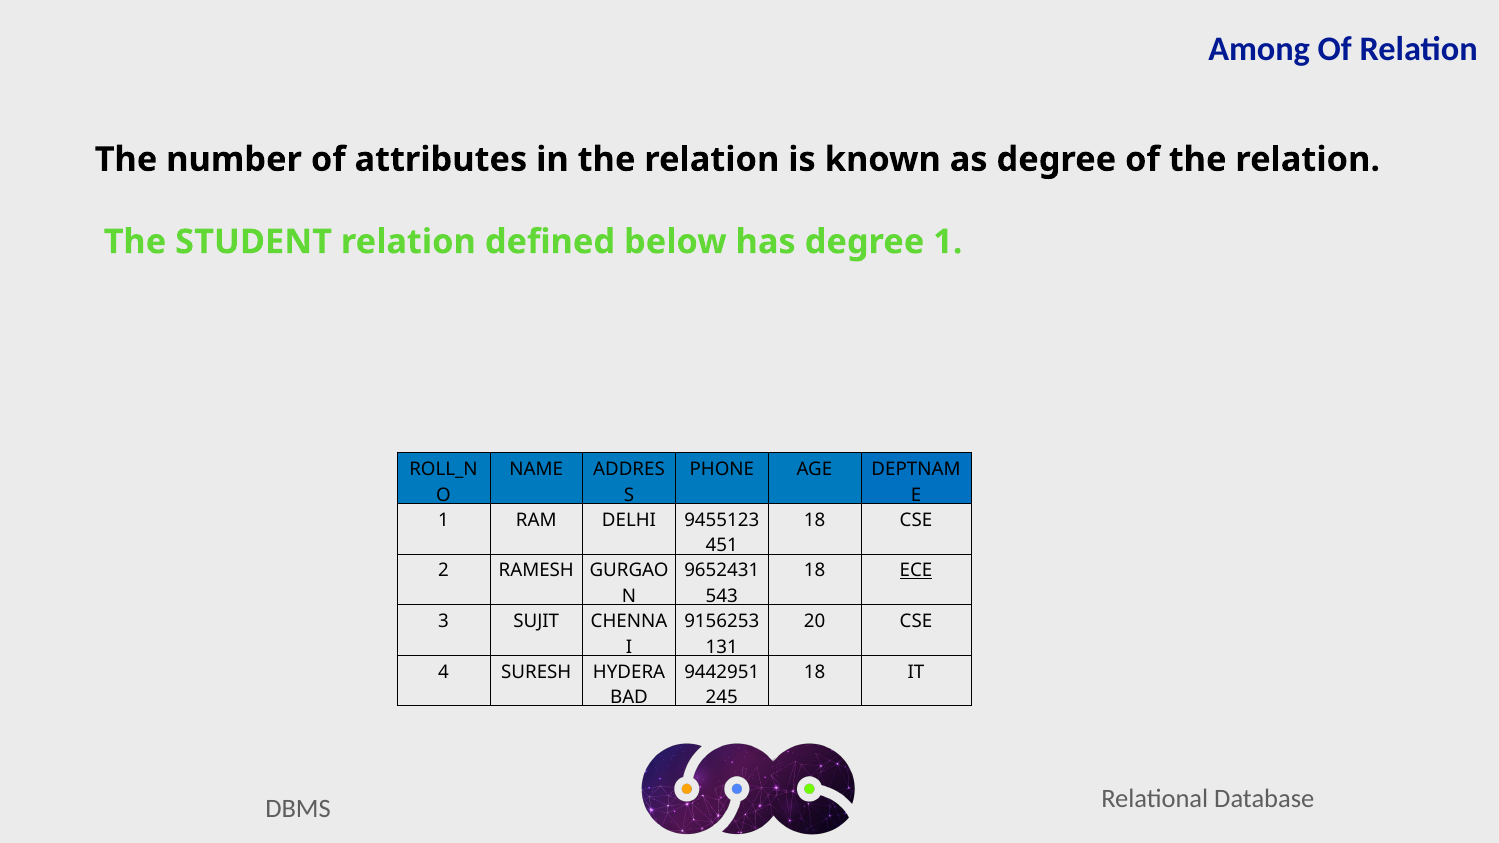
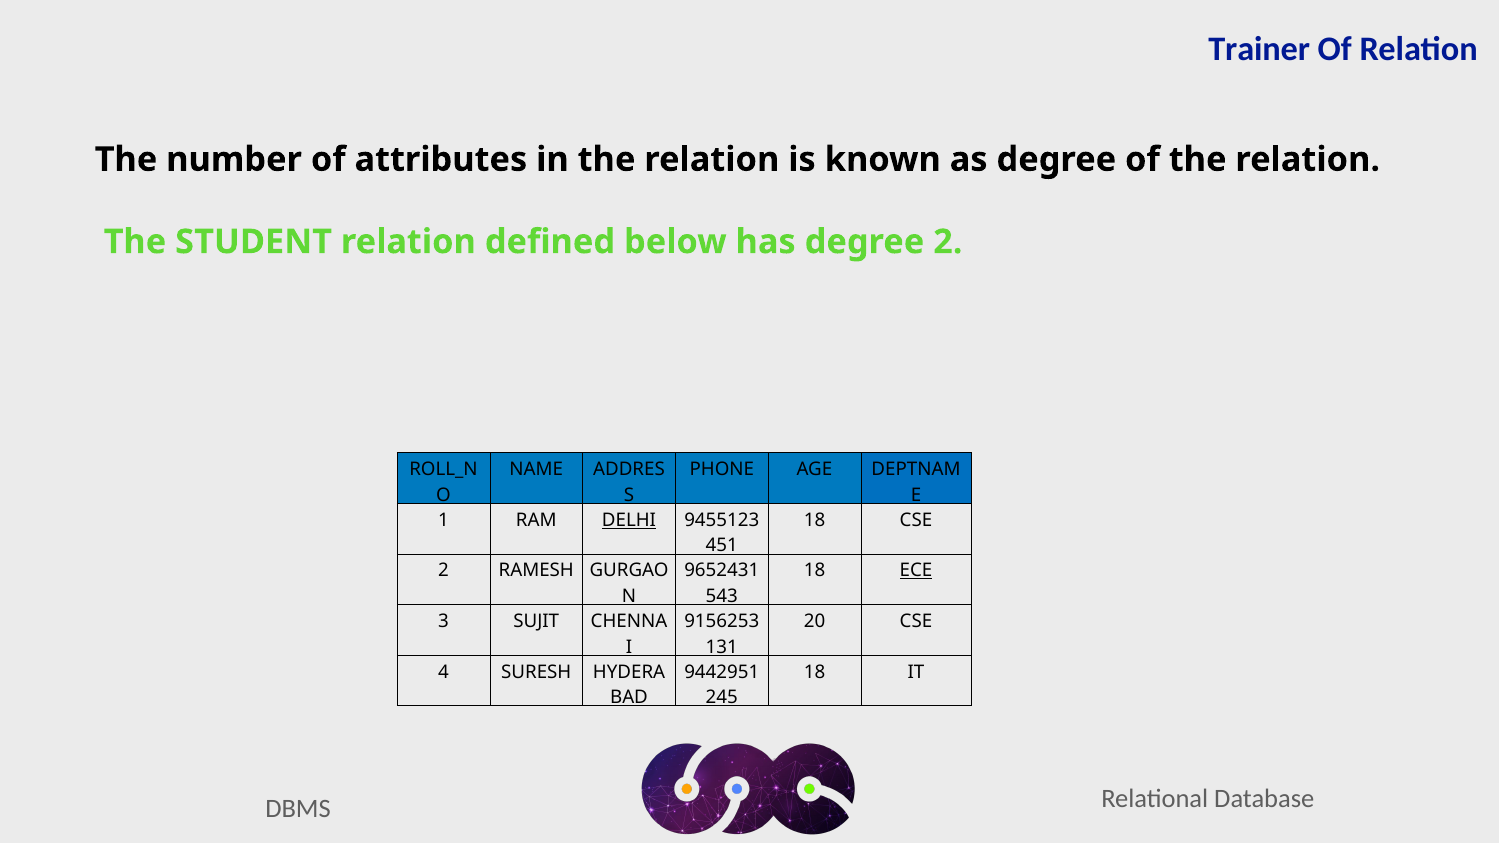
Among: Among -> Trainer (1259, 50)
degree 1: 1 -> 2 (948, 242)
DELHI underline: none -> present (629, 520)
